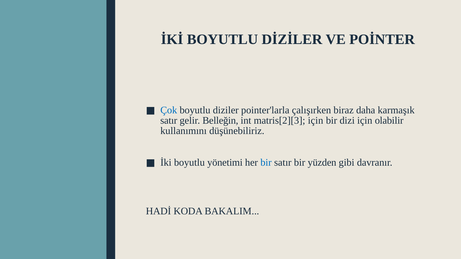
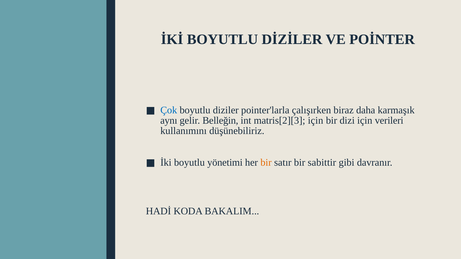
satır: satır -> aynı (169, 121)
olabilir: olabilir -> verileri (389, 121)
bir colour: blue -> orange (266, 163)
yüzden: yüzden -> sabittir (322, 163)
